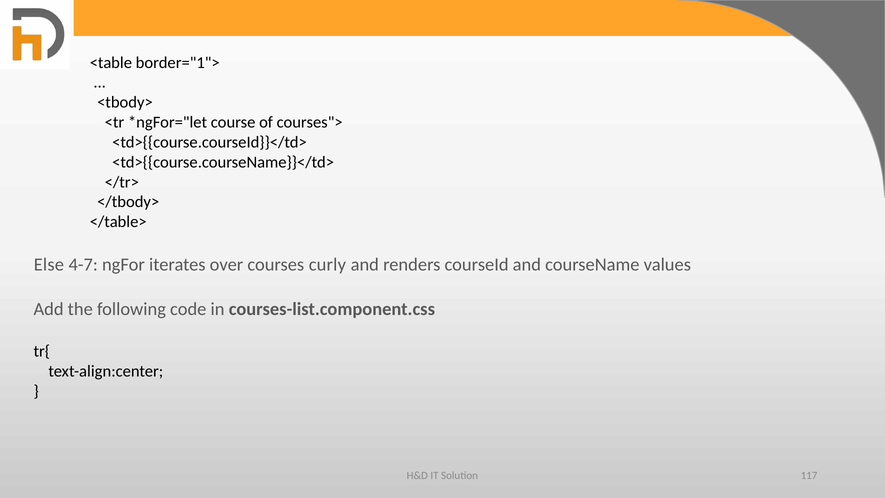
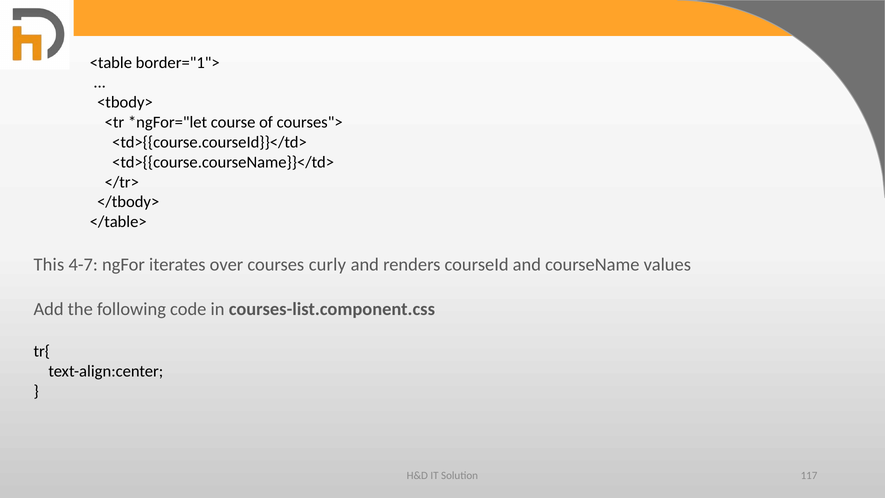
Else: Else -> This (49, 265)
